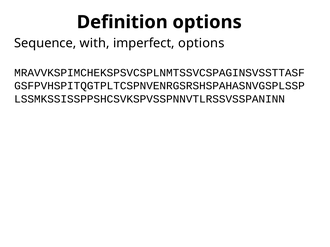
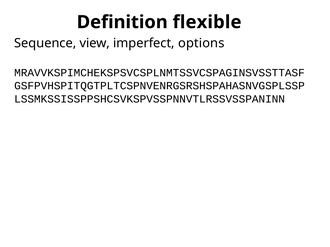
Definition options: options -> flexible (207, 22)
with: with -> view (95, 43)
